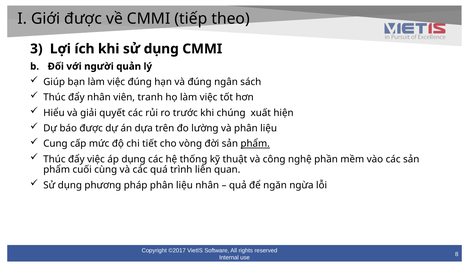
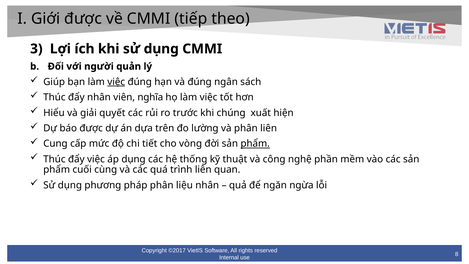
việc underline: none -> present (116, 82)
tranh: tranh -> nghĩa (150, 97)
và phân liệu: liệu -> liên (269, 128)
